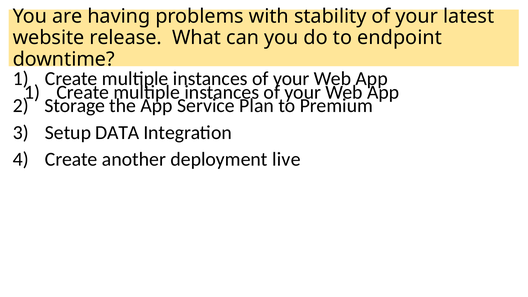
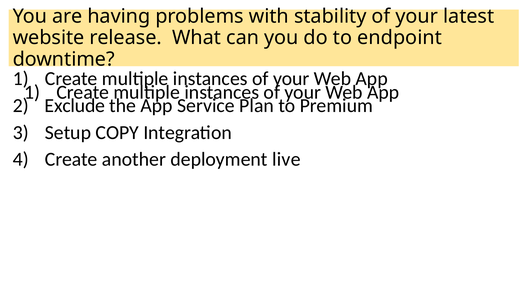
Storage: Storage -> Exclude (75, 106)
DATA: DATA -> COPY (117, 133)
